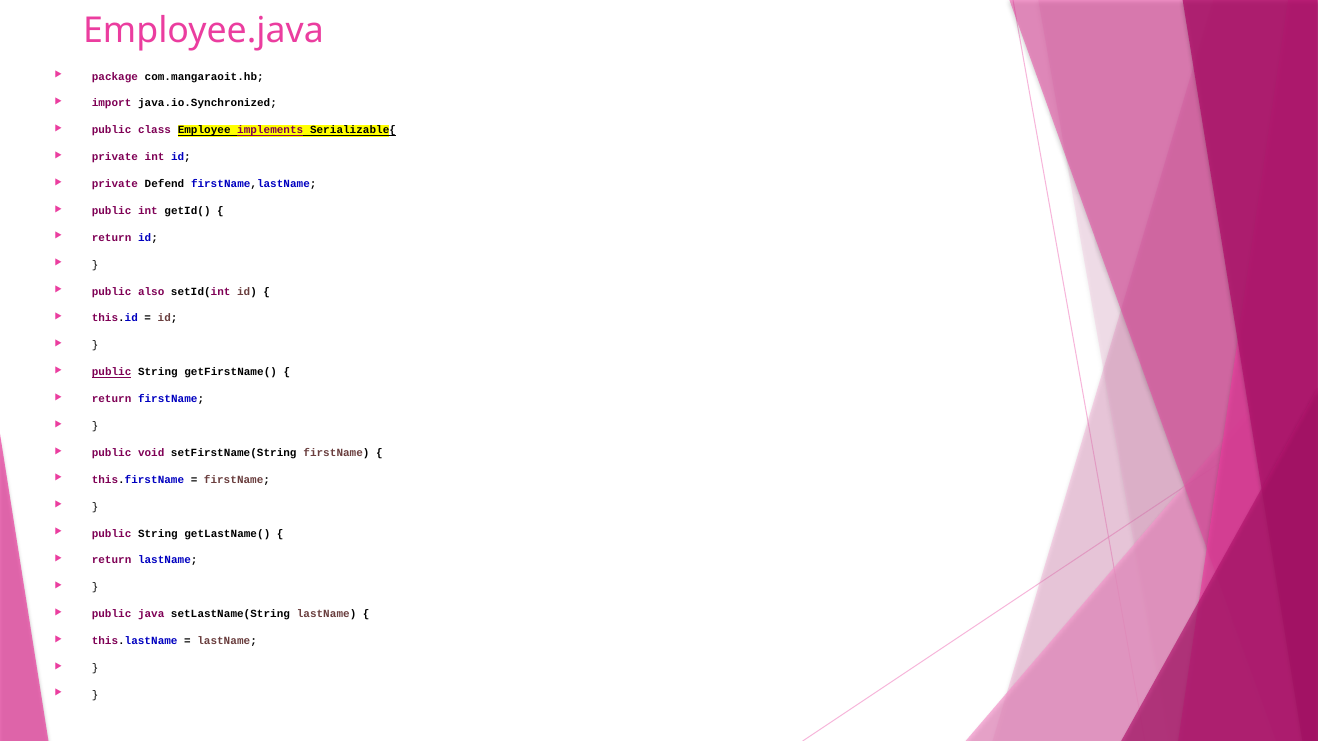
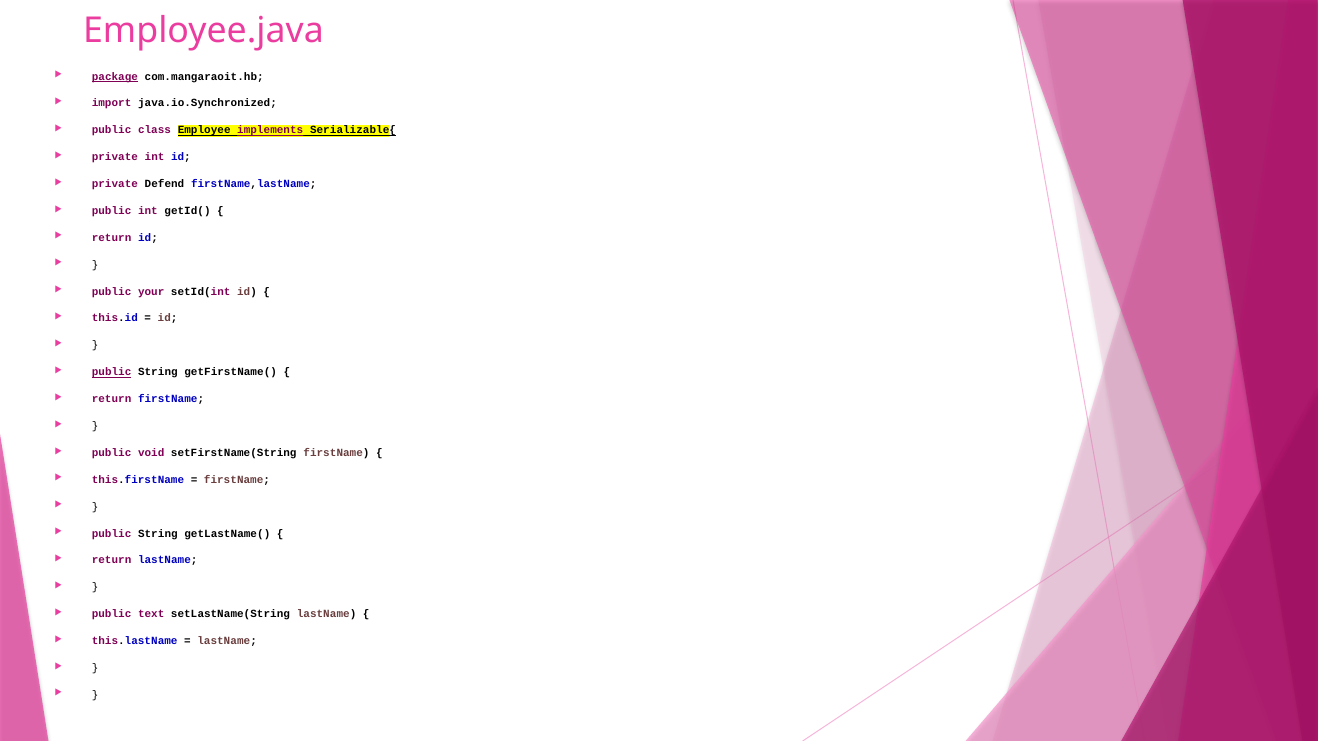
package underline: none -> present (115, 77)
also: also -> your (151, 292)
java: java -> text (151, 614)
